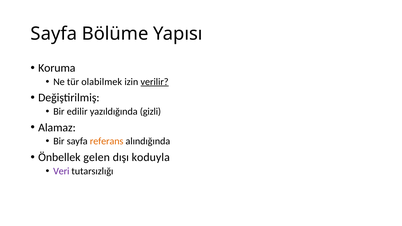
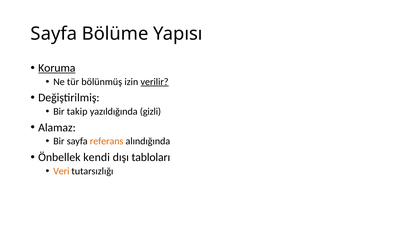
Koruma underline: none -> present (57, 68)
olabilmek: olabilmek -> bölünmüş (102, 82)
edilir: edilir -> takip (77, 112)
gelen: gelen -> kendi (97, 157)
koduyla: koduyla -> tabloları (151, 157)
Veri colour: purple -> orange (61, 171)
